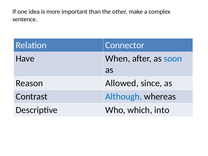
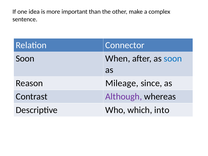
Have: Have -> Soon (25, 59)
Allowed: Allowed -> Mileage (122, 83)
Although colour: blue -> purple (124, 97)
